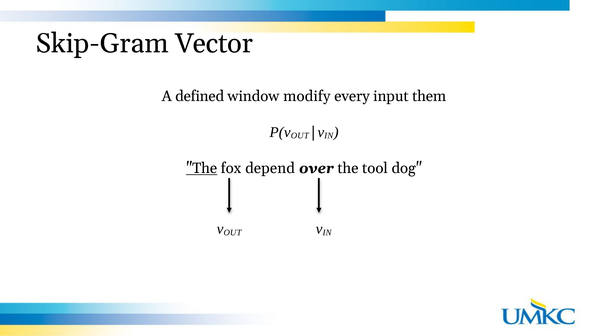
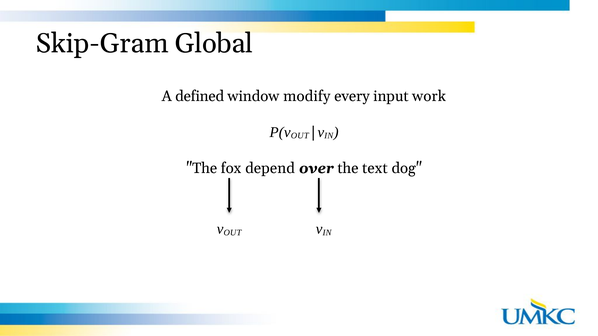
Vector: Vector -> Global (214, 43)
them: them -> work (429, 96)
The underline: present -> none (202, 168)
tool: tool -> text (375, 168)
